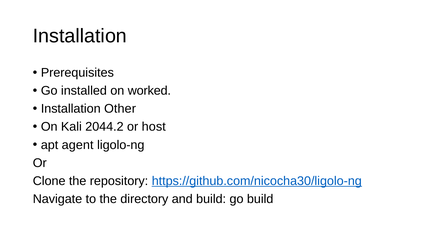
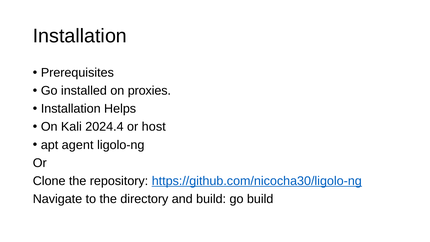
worked: worked -> proxies (149, 91)
Other: Other -> Helps (120, 109)
2044.2: 2044.2 -> 2024.4 (104, 127)
